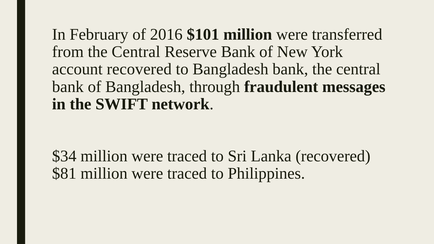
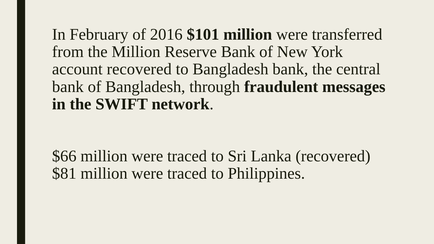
from the Central: Central -> Million (136, 52)
$34: $34 -> $66 (64, 156)
